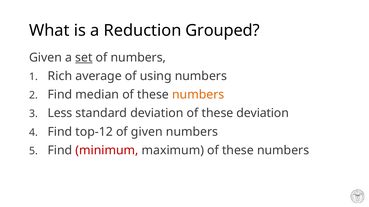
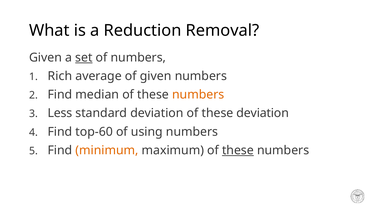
Grouped: Grouped -> Removal (222, 31)
of using: using -> given (156, 76)
top-12: top-12 -> top-60 (94, 132)
of given: given -> using (147, 132)
minimum colour: red -> orange (107, 151)
these underline: none -> present (238, 151)
